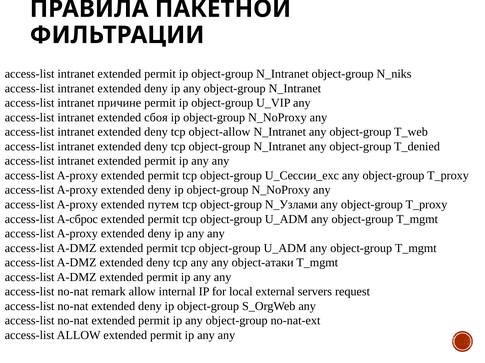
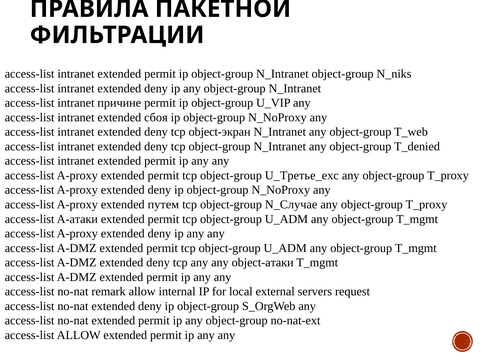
object-allow: object-allow -> object-экран (220, 132)
U_Сессии_exc: U_Сессии_exc -> U_Третье_exc (302, 176)
N_Узлами: N_Узлами -> N_Случае (291, 205)
A-сброс: A-сброс -> A-атаки (77, 219)
